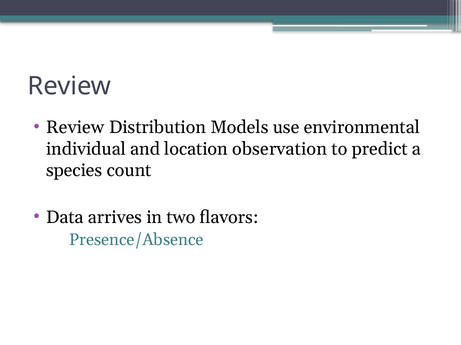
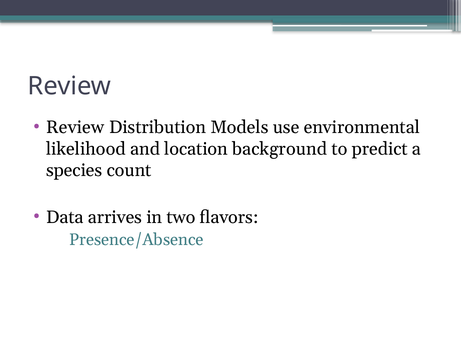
individual: individual -> likelihood (86, 149)
observation: observation -> background (280, 149)
